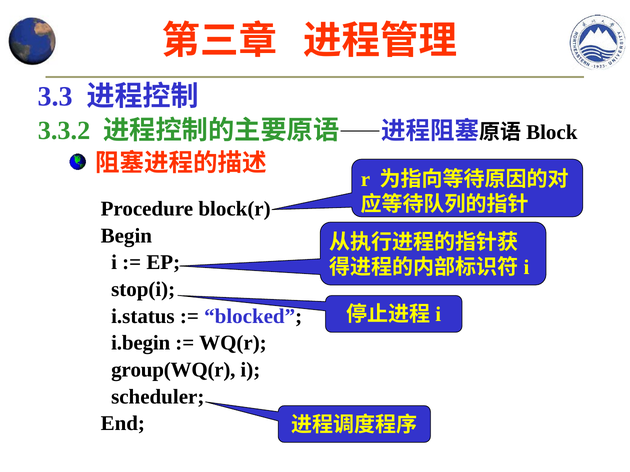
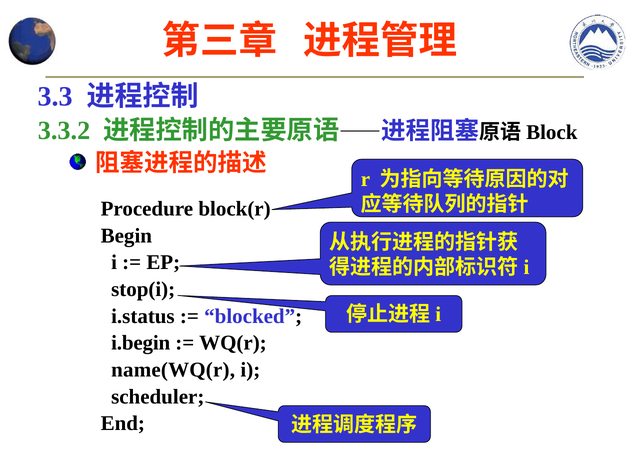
group(WQ(r: group(WQ(r -> name(WQ(r (173, 370)
